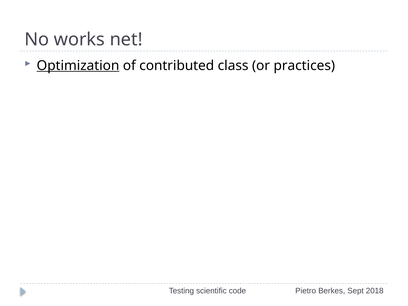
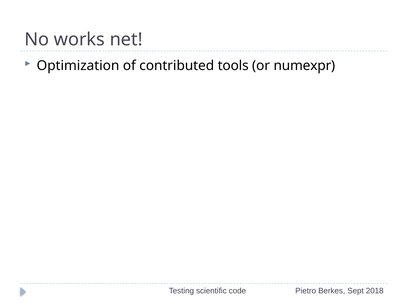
Optimization underline: present -> none (78, 66)
class: class -> tools (233, 66)
practices: practices -> numexpr (304, 66)
